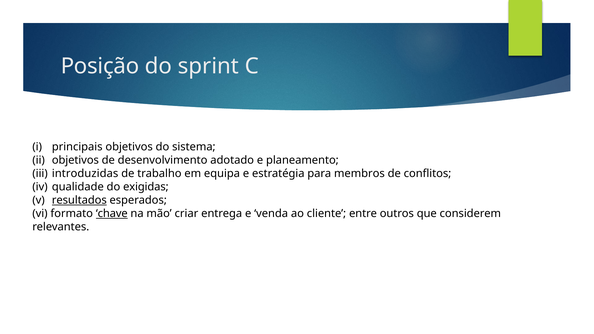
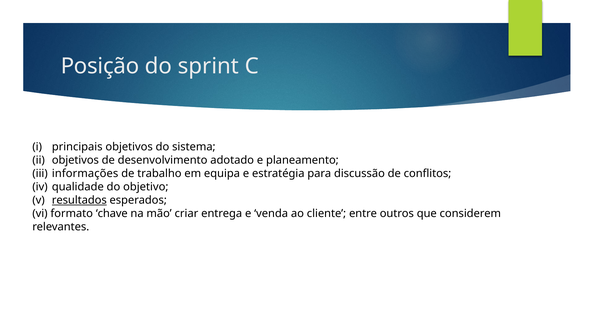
introduzidas: introduzidas -> informações (85, 173)
membros: membros -> discussão (359, 173)
exigidas: exigidas -> objetivo (146, 187)
chave underline: present -> none (112, 214)
